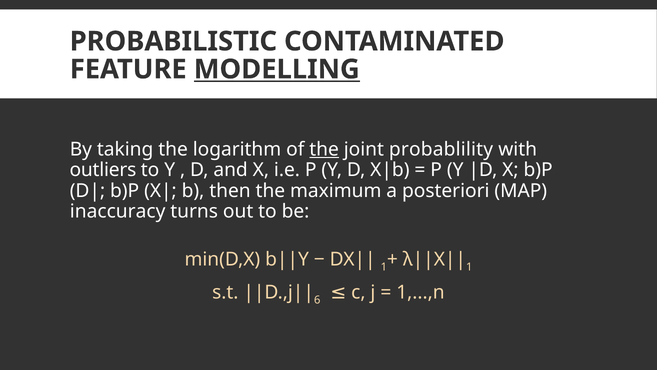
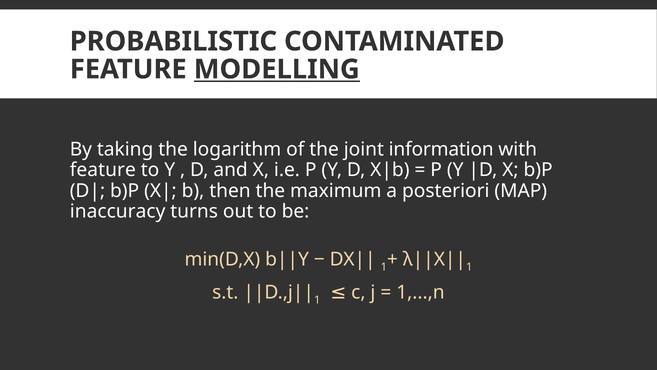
the underline: present -> none (324, 149)
probablility: probablility -> information (441, 149)
outliers: outliers -> feature (103, 170)
6: 6 -> 1 (317, 300)
